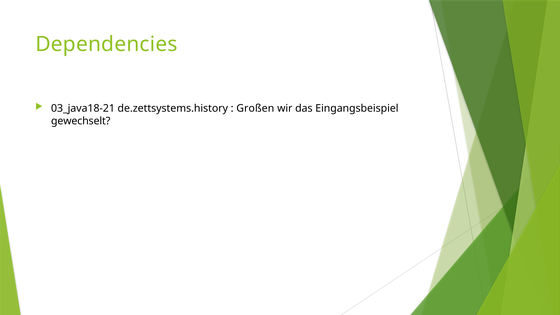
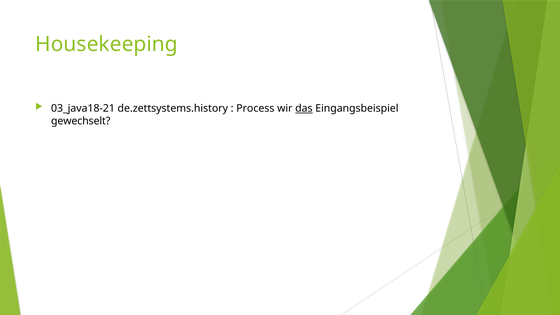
Dependencies: Dependencies -> Housekeeping (107, 44)
Großen: Großen -> Process (255, 108)
das underline: none -> present (304, 108)
